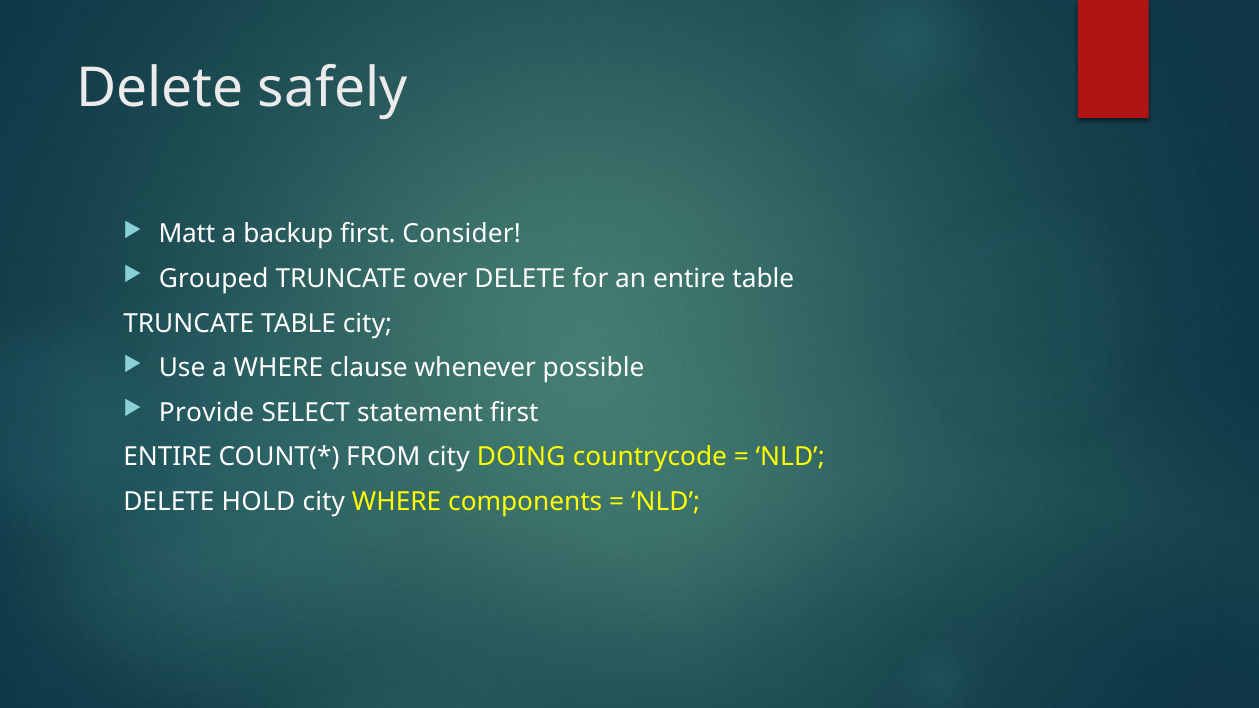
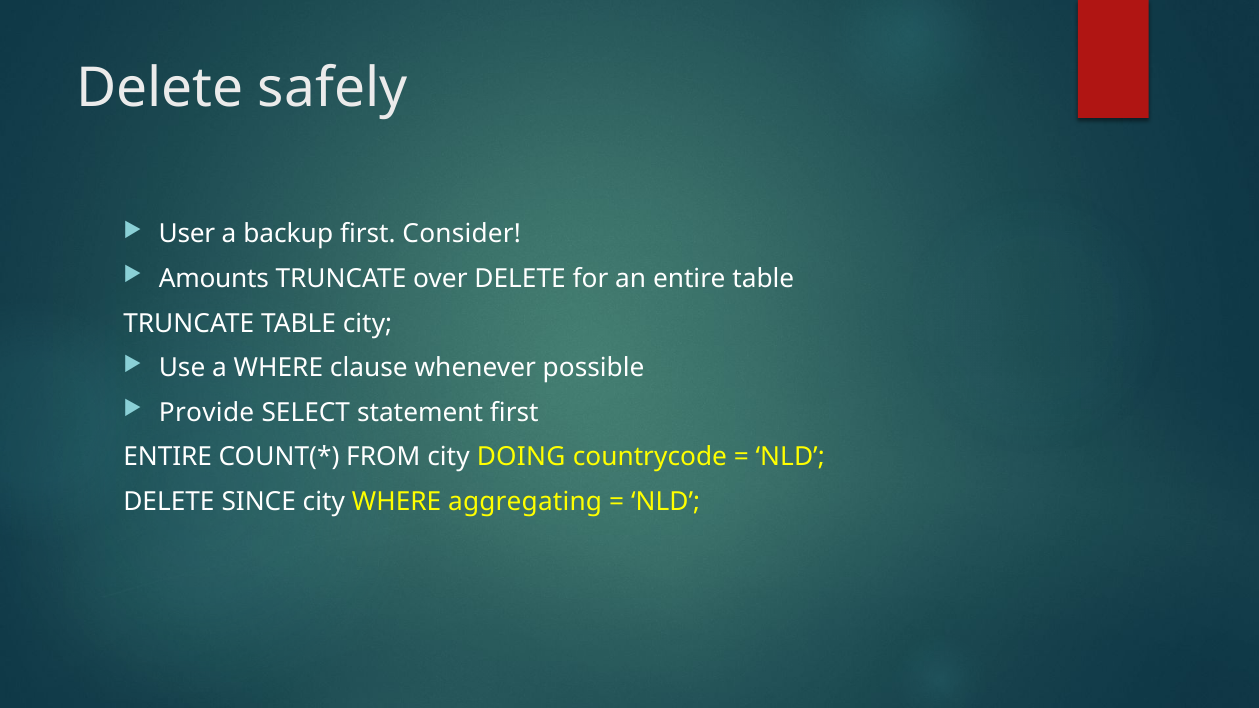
Matt: Matt -> User (187, 234)
Grouped: Grouped -> Amounts (214, 279)
HOLD: HOLD -> SINCE (259, 502)
components: components -> aggregating (525, 502)
